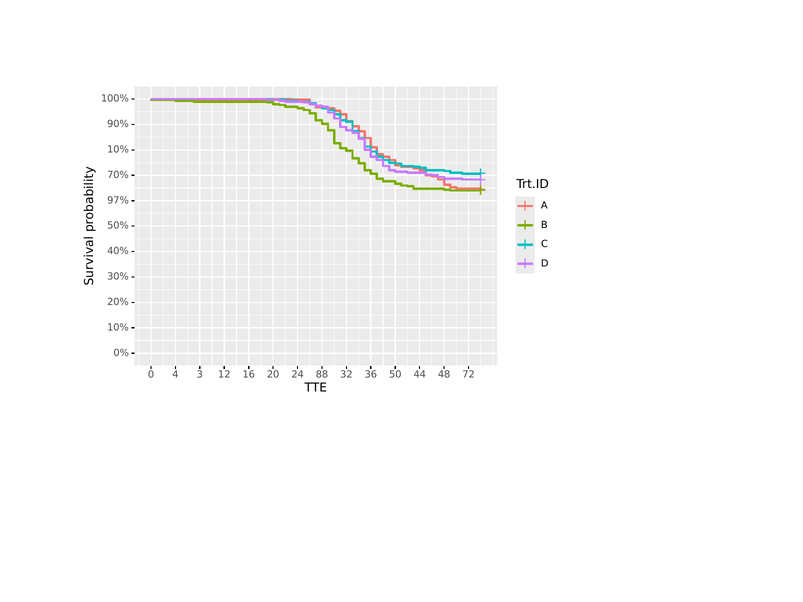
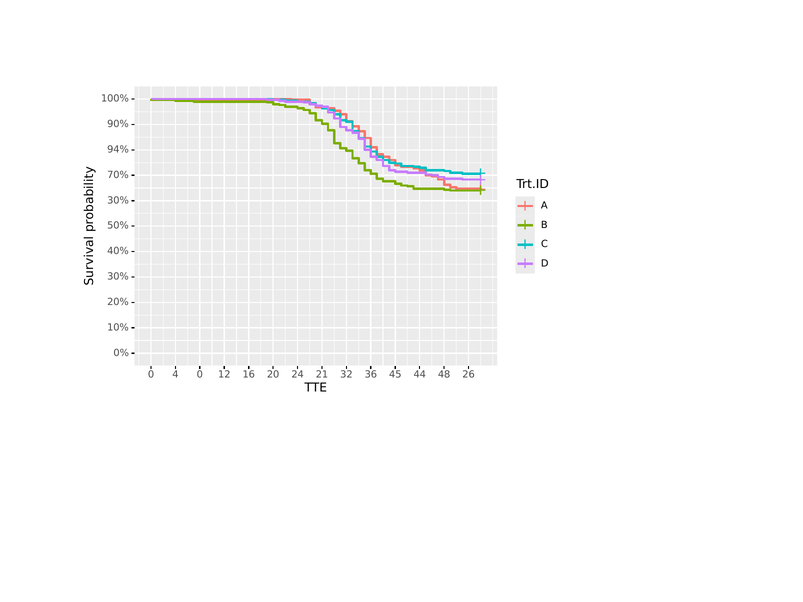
10%: 10% -> 94% (118, 150)
97%: 97% -> 30% (118, 200)
4 3: 3 -> 0 (200, 375)
88: 88 -> 21 (322, 375)
50: 50 -> 45 (395, 375)
72: 72 -> 26 (469, 375)
